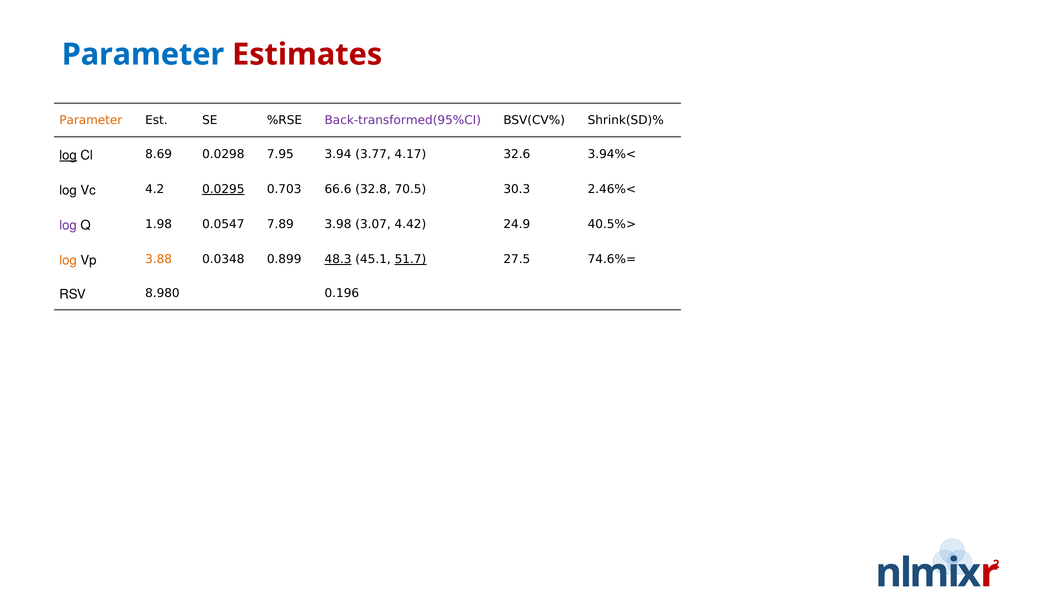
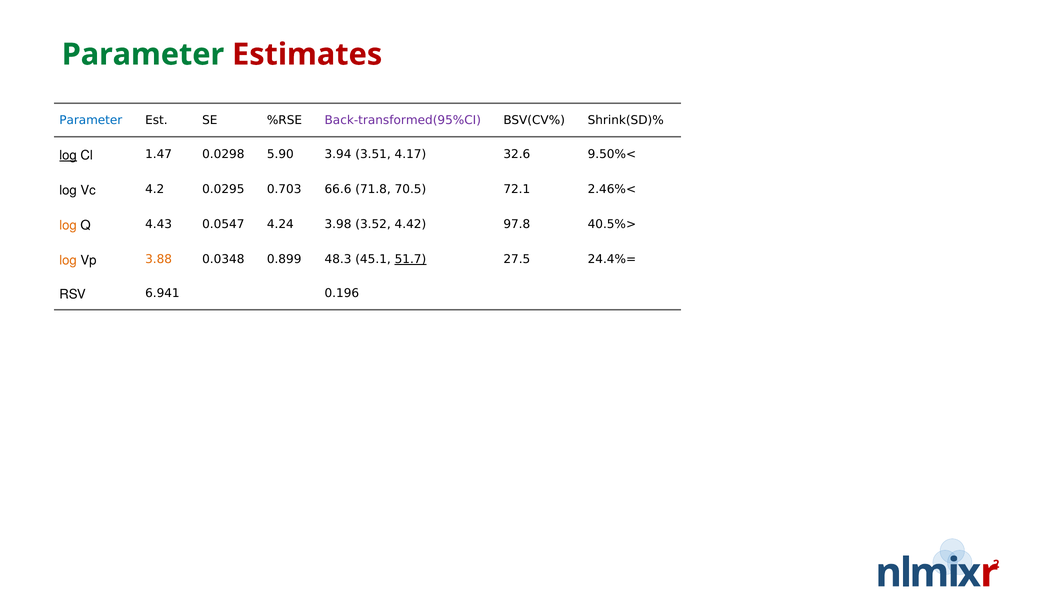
Parameter colour: blue -> green (143, 55)
Parameter colour: orange -> blue (91, 120)
8.69: 8.69 -> 1.47 (159, 154)
7.95: 7.95 -> 5.90 (280, 154)
3.77: 3.77 -> 3.51 (373, 154)
3.94%<: 3.94%< -> 9.50%< (612, 154)
0.0295 underline: present -> none (223, 189)
32.8: 32.8 -> 71.8 (373, 189)
30.3: 30.3 -> 72.1 (517, 189)
log colour: purple -> orange (68, 226)
1.98: 1.98 -> 4.43 (159, 224)
7.89: 7.89 -> 4.24 (280, 224)
3.07: 3.07 -> 3.52 (373, 224)
24.9: 24.9 -> 97.8 (517, 224)
48.3 underline: present -> none (338, 260)
74.6%=: 74.6%= -> 24.4%= (612, 260)
8.980: 8.980 -> 6.941 (162, 294)
